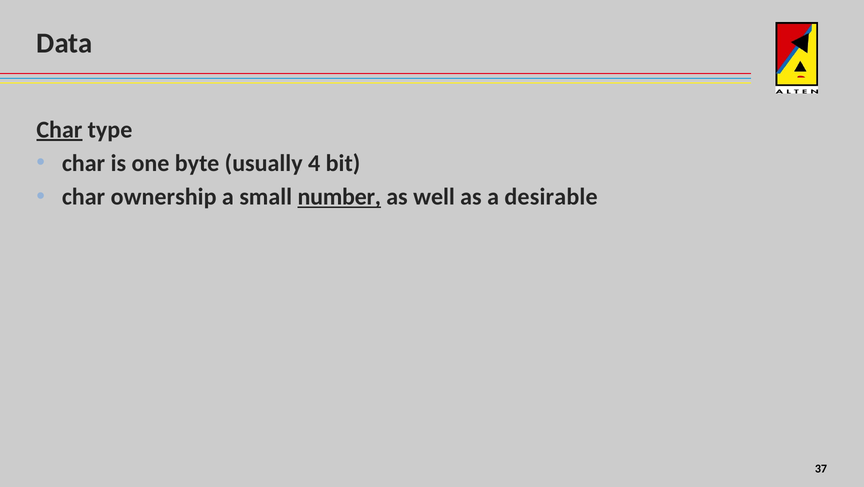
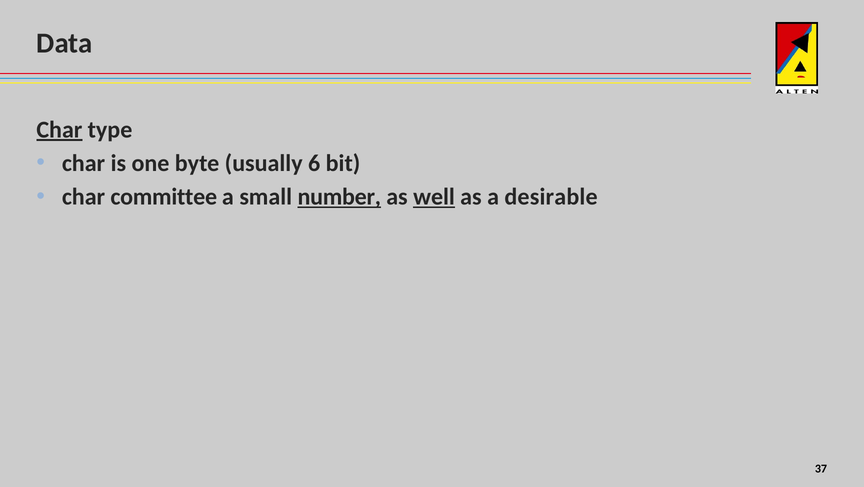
4: 4 -> 6 (314, 163)
ownership: ownership -> committee (164, 197)
well underline: none -> present (434, 197)
